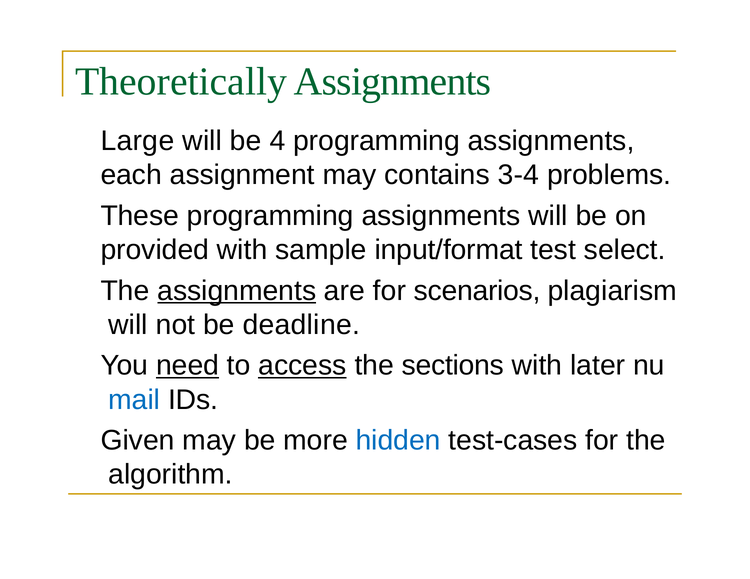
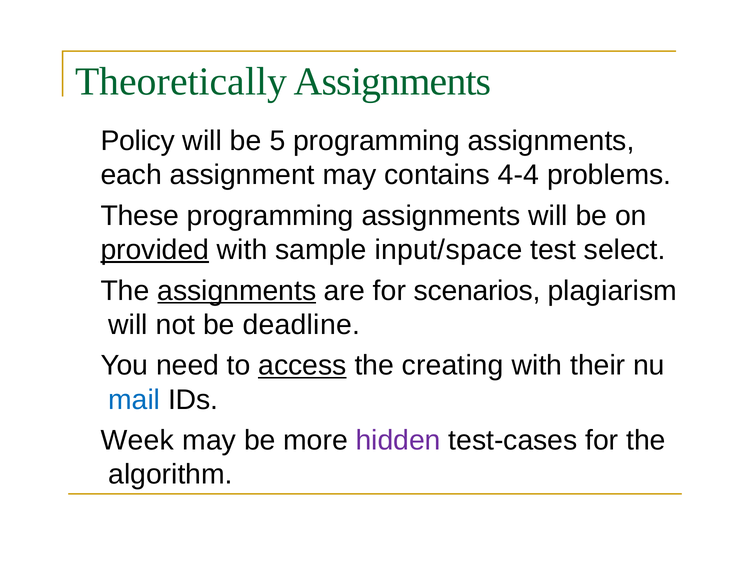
Large: Large -> Policy (138, 141)
4: 4 -> 5 (277, 141)
3-4: 3-4 -> 4-4 (518, 175)
provided underline: none -> present (155, 250)
input/format: input/format -> input/space (449, 250)
need underline: present -> none (188, 366)
sections: sections -> creating (453, 366)
later: later -> their (598, 366)
Given: Given -> Week (137, 441)
hidden colour: blue -> purple (398, 441)
